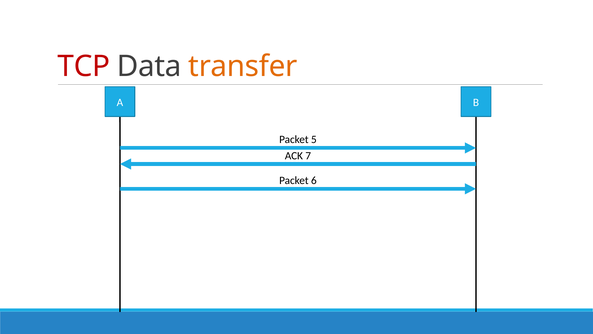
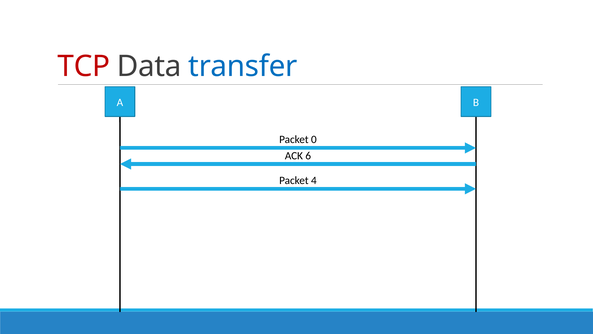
transfer colour: orange -> blue (243, 66)
5: 5 -> 0 (314, 139)
7: 7 -> 6 (308, 155)
6: 6 -> 4 (314, 180)
